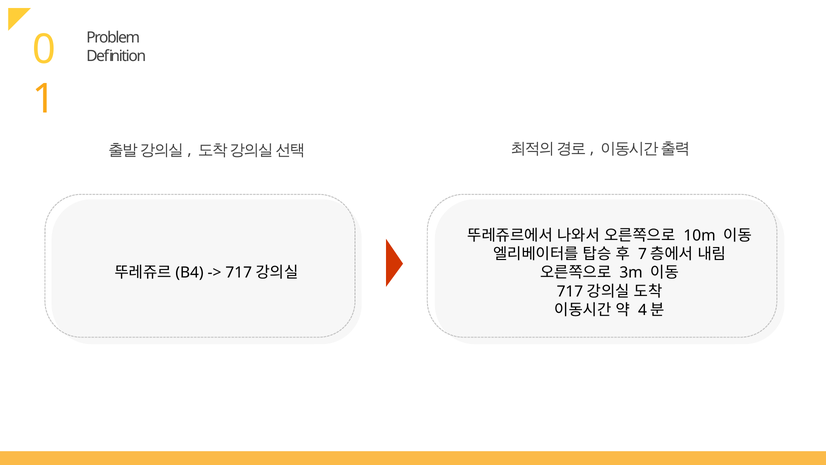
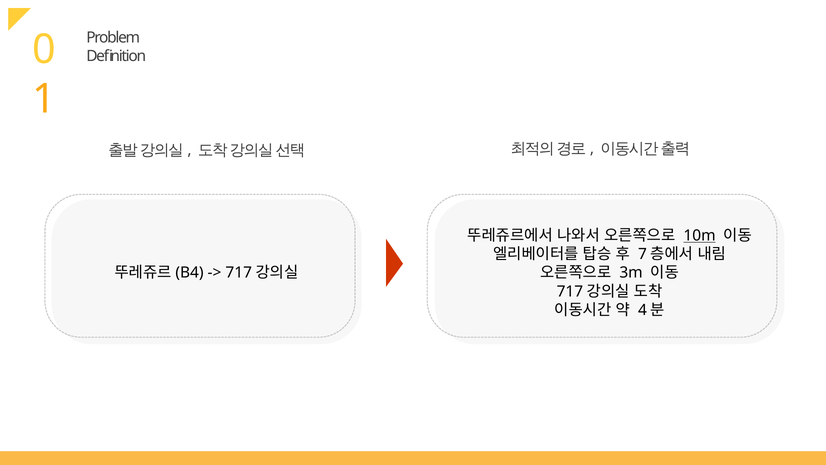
10m underline: none -> present (700, 235)
